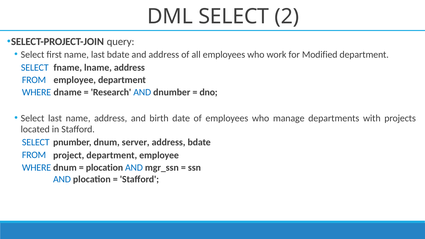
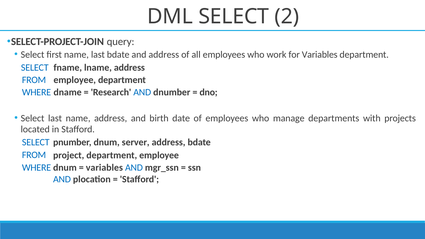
for Modified: Modified -> Variables (320, 55)
plocation: plocation -> variables (104, 168)
